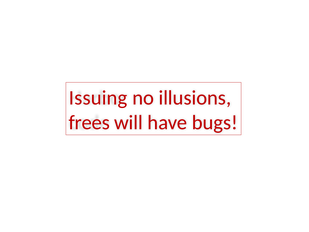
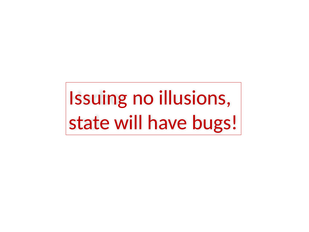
frees: frees -> state (89, 122)
